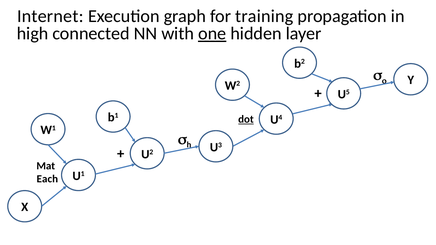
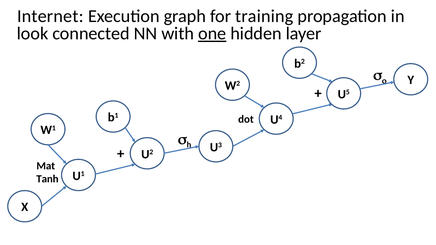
high: high -> look (33, 34)
dot underline: present -> none (246, 119)
Each: Each -> Tanh (47, 179)
